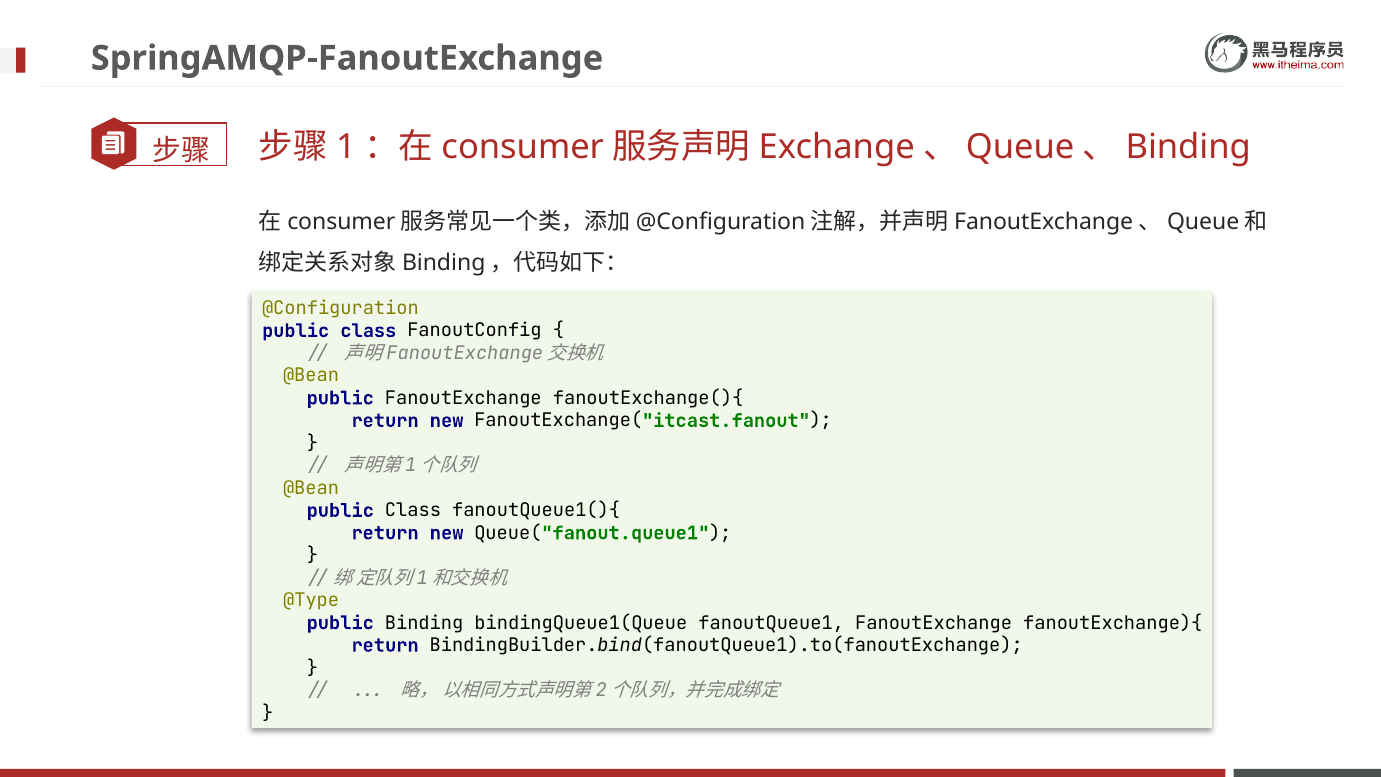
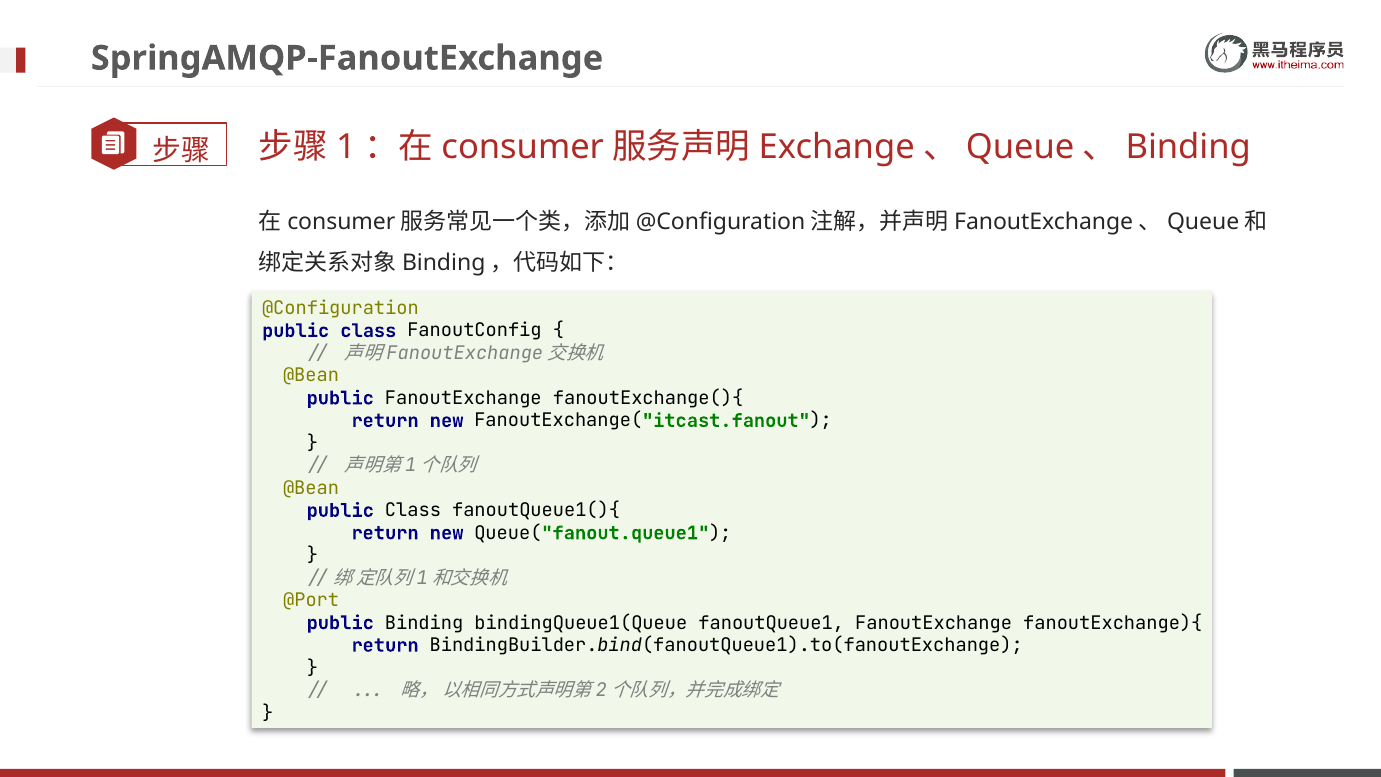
@Type: @Type -> @Port (311, 600)
